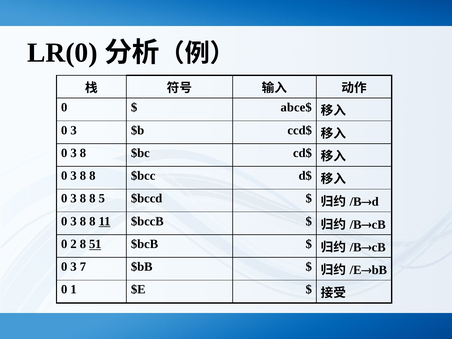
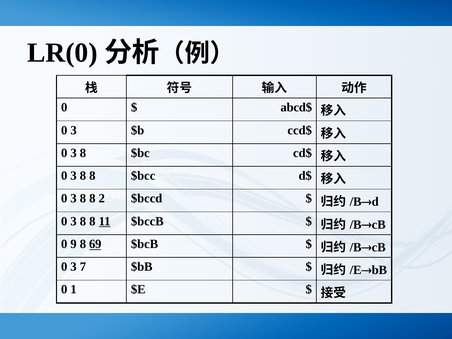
abce$: abce$ -> abcd$ (296, 107)
5: 5 -> 2 (102, 198)
2: 2 -> 9 (74, 244)
51: 51 -> 69 (95, 244)
